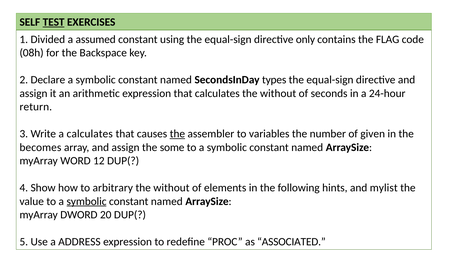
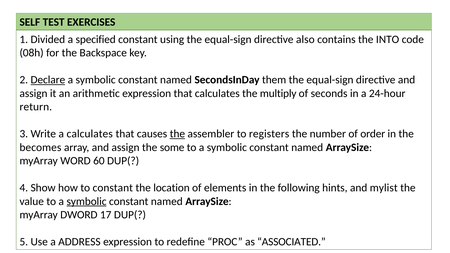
TEST underline: present -> none (54, 22)
assumed: assumed -> specified (96, 39)
only: only -> also (305, 39)
FLAG: FLAG -> INTO (388, 39)
Declare underline: none -> present (48, 80)
types: types -> them (274, 80)
calculates the without: without -> multiply (278, 93)
variables: variables -> registers (269, 134)
given: given -> order (373, 134)
12: 12 -> 60 (99, 161)
to arbitrary: arbitrary -> constant (113, 188)
without: without -> location (172, 188)
20: 20 -> 17 (106, 215)
